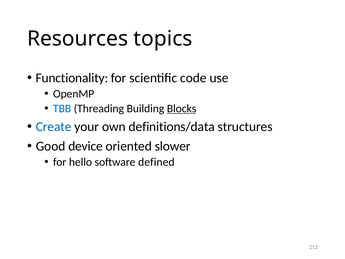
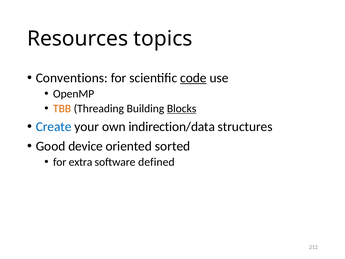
Functionality: Functionality -> Conventions (72, 78)
code underline: none -> present (193, 78)
TBB colour: blue -> orange (62, 108)
definitions/data: definitions/data -> indirection/data (172, 127)
slower: slower -> sorted (173, 146)
hello: hello -> extra (81, 162)
